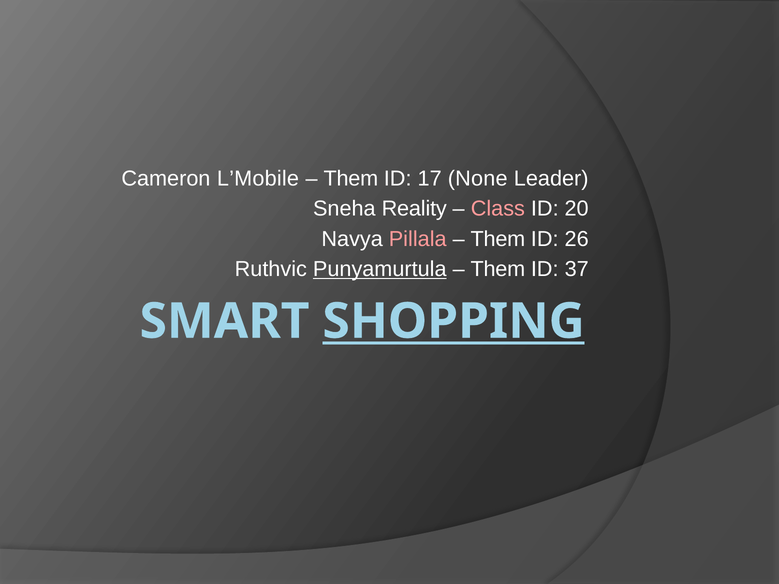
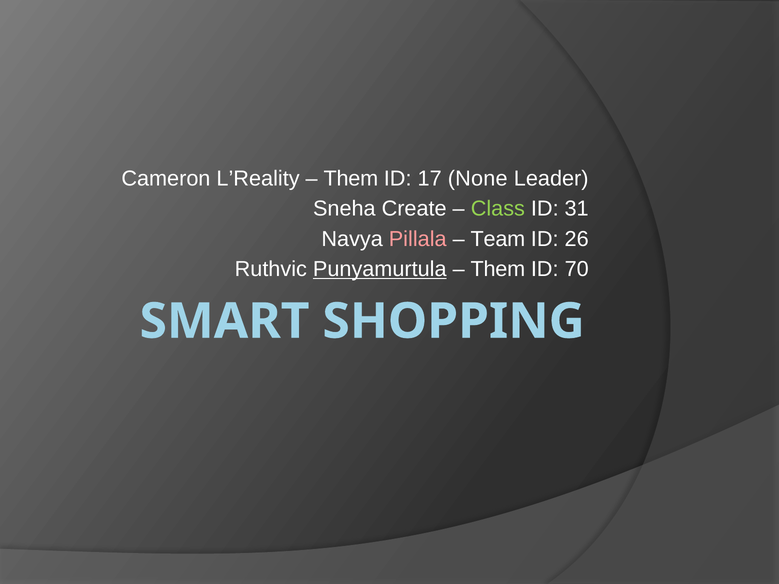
L’Mobile: L’Mobile -> L’Reality (258, 178)
Reality: Reality -> Create (414, 209)
Class colour: pink -> light green (498, 209)
20: 20 -> 31 (577, 209)
Them: Them -> Team (498, 239)
37: 37 -> 70 (577, 269)
SHOPPING underline: present -> none (454, 322)
